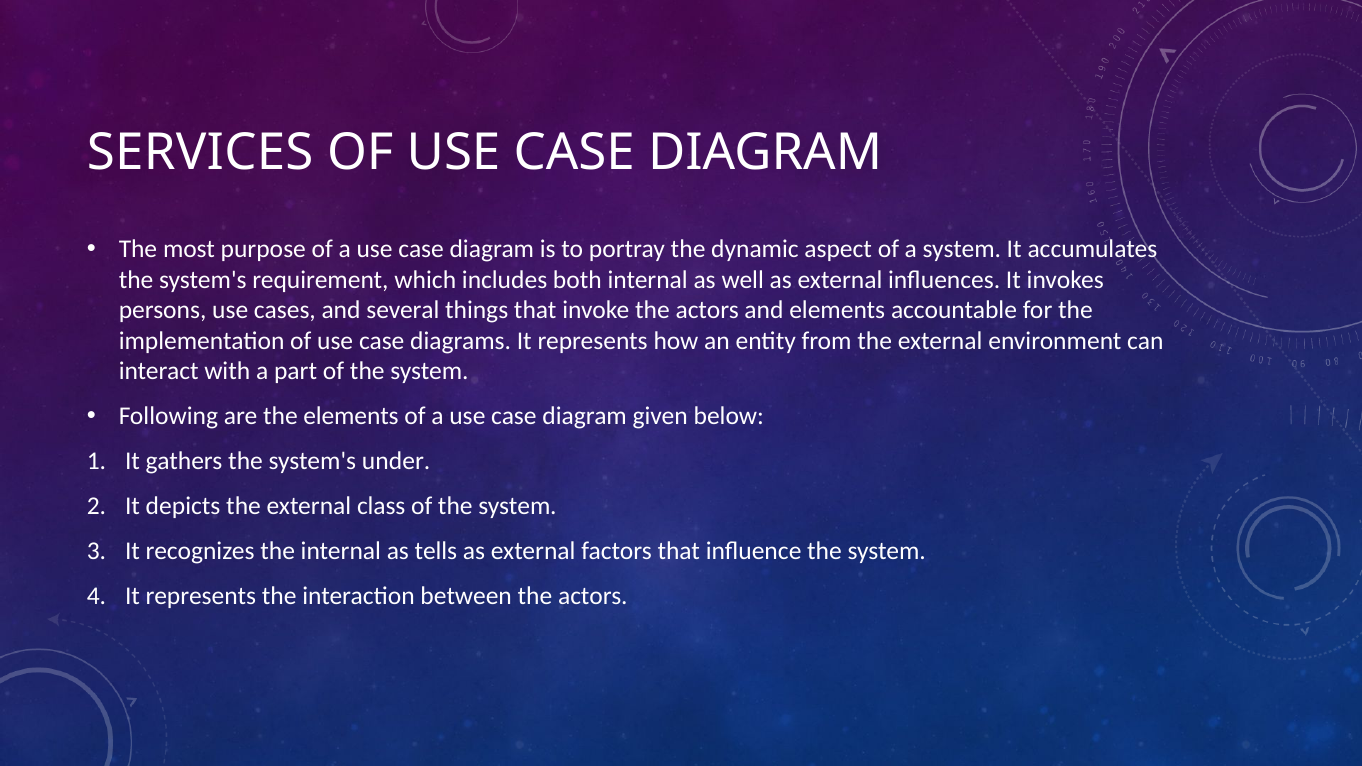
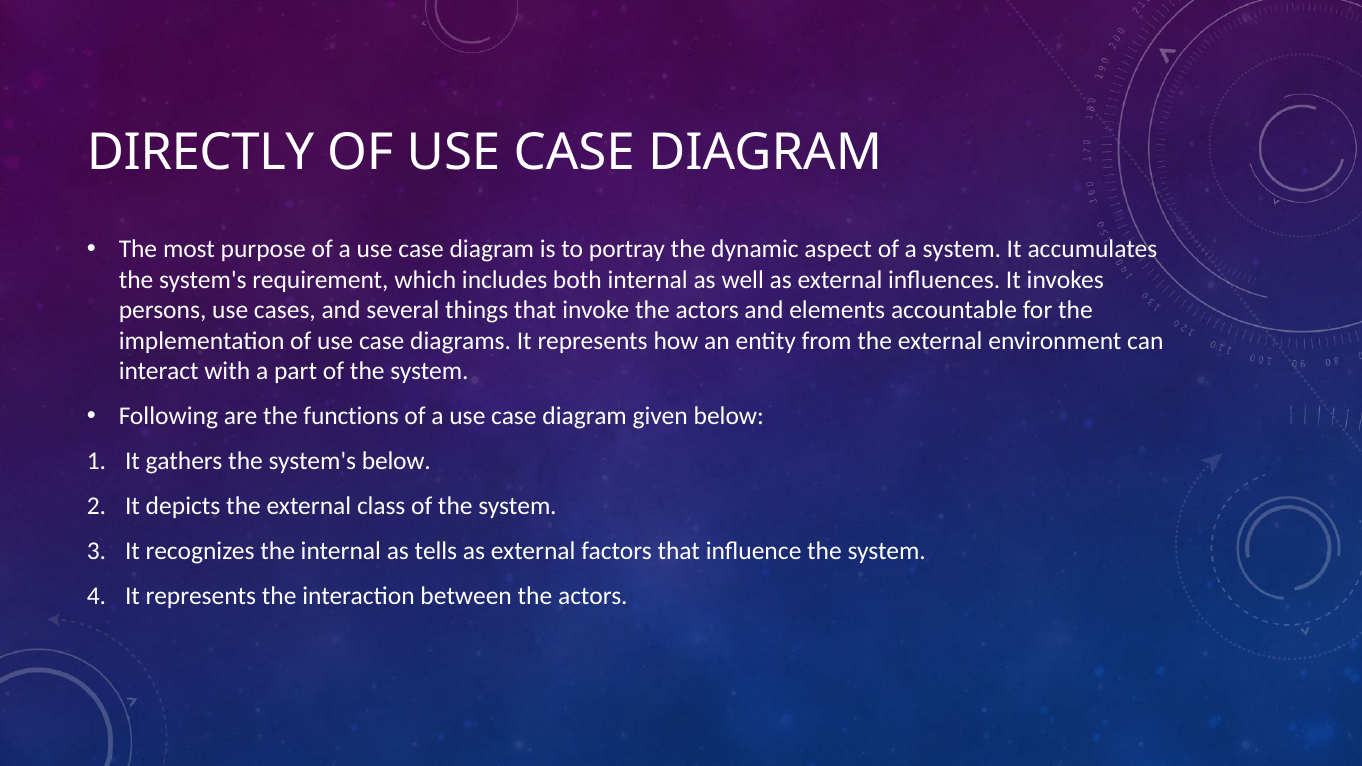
SERVICES: SERVICES -> DIRECTLY (201, 153)
the elements: elements -> functions (351, 416)
system's under: under -> below (396, 461)
